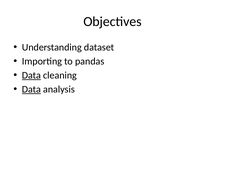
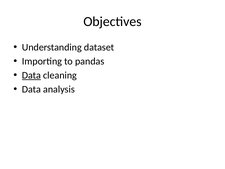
Data underline: present -> none (31, 89)
